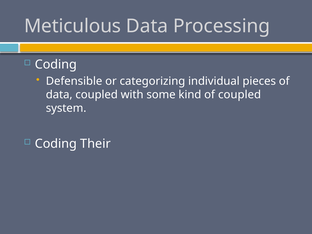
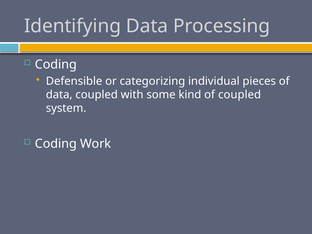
Meticulous: Meticulous -> Identifying (73, 26)
Their: Their -> Work (96, 144)
